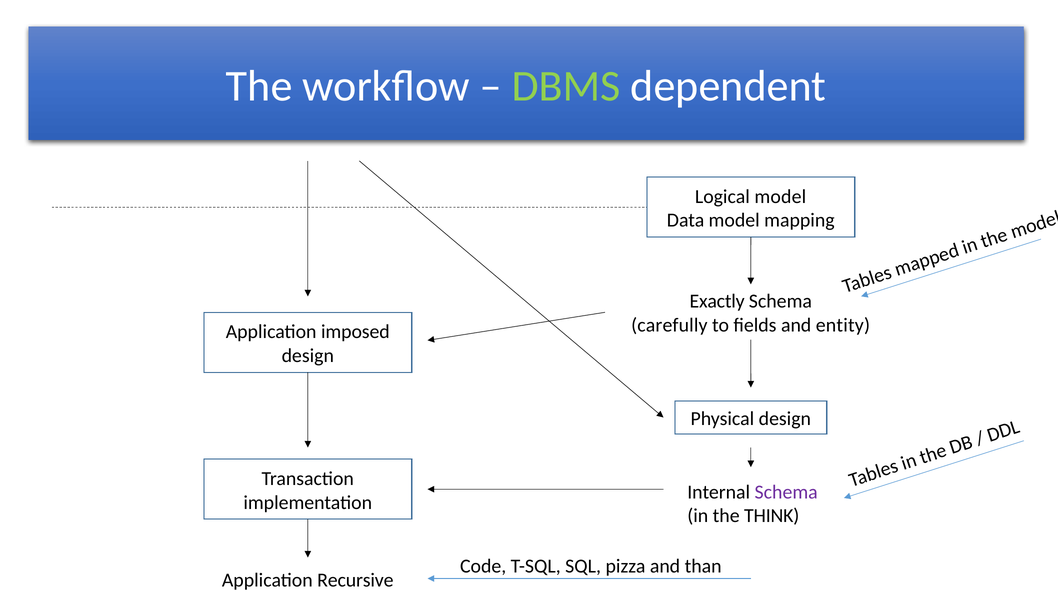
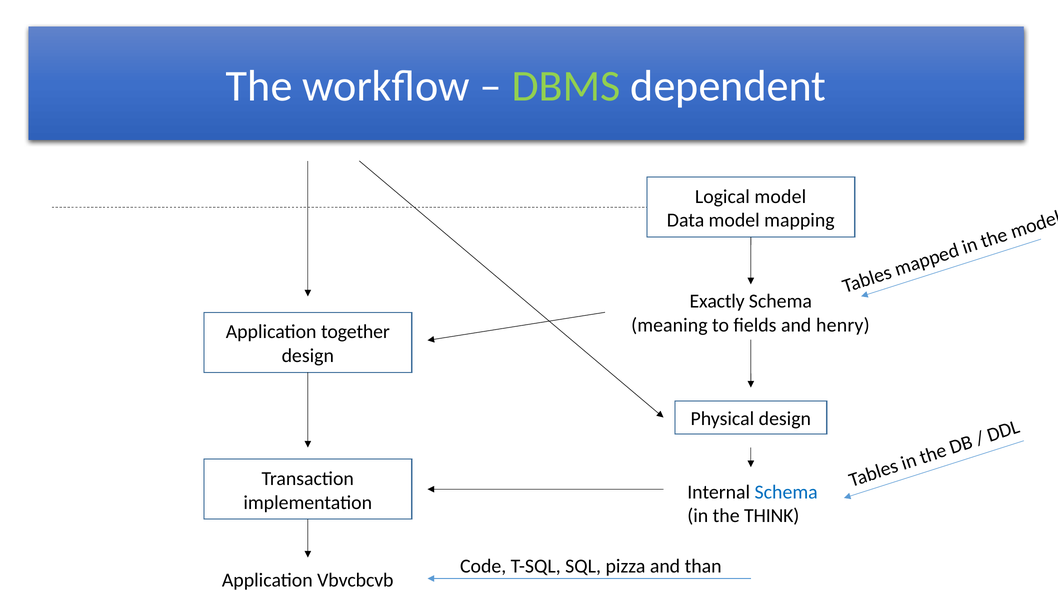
carefully: carefully -> meaning (669, 325)
entity: entity -> henry (843, 325)
imposed: imposed -> together (355, 332)
Schema colour: purple -> blue (786, 492)
Recursive: Recursive -> Vbvcbcvb (355, 581)
